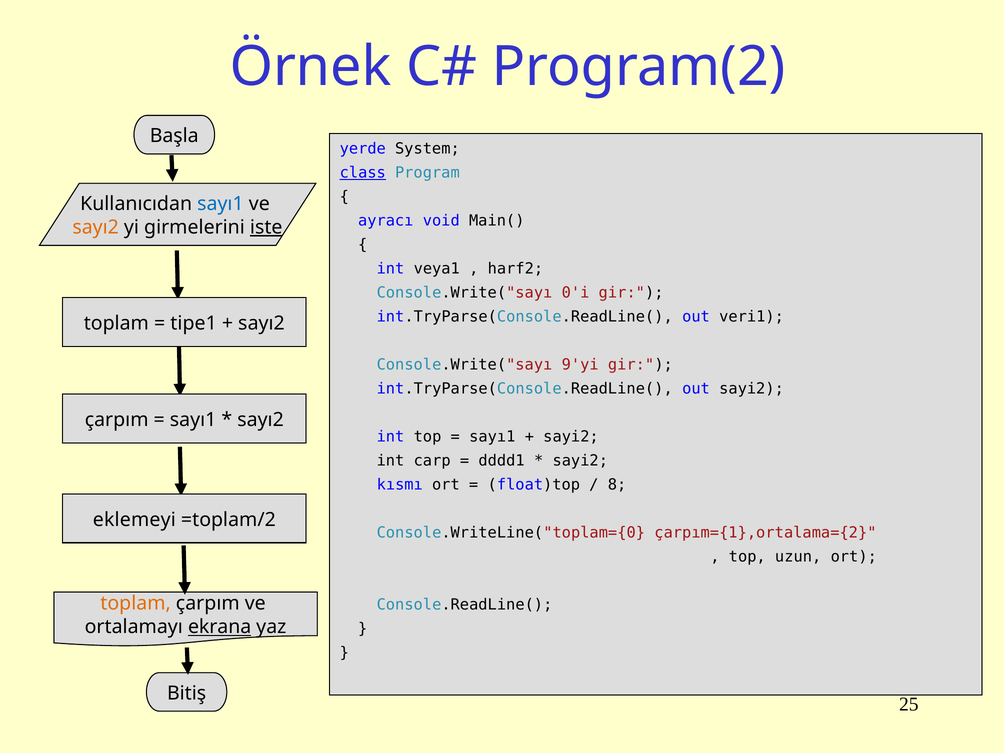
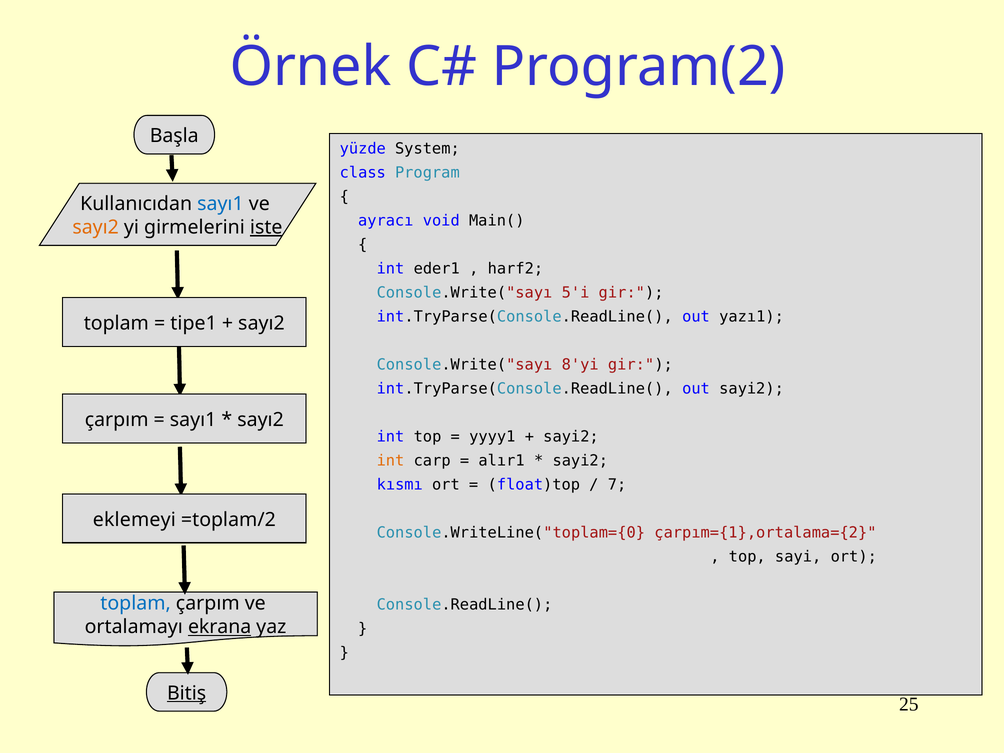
yerde: yerde -> yüzde (363, 149)
class underline: present -> none (363, 173)
veya1: veya1 -> eder1 (437, 269)
0'i: 0'i -> 5'i (576, 293)
veri1: veri1 -> yazı1 (752, 317)
9'yi: 9'yi -> 8'yi (580, 365)
sayı1: sayı1 -> yyyy1 (492, 437)
int colour: black -> orange (390, 461)
dddd1: dddd1 -> alır1 (502, 461)
8: 8 -> 7 (617, 485)
uzun: uzun -> sayi (798, 557)
toplam colour: orange -> blue (136, 604)
Bitiş underline: none -> present (187, 693)
